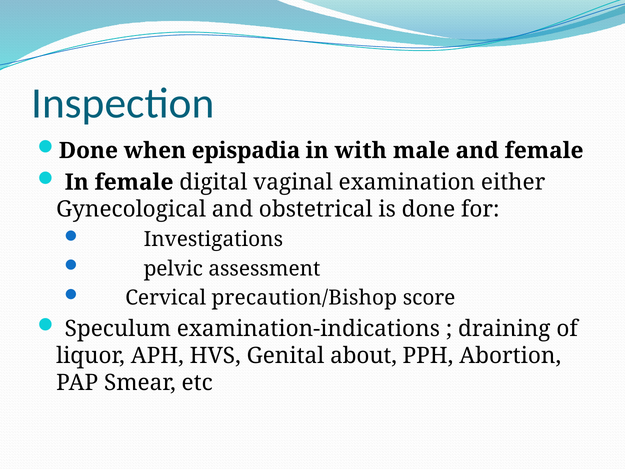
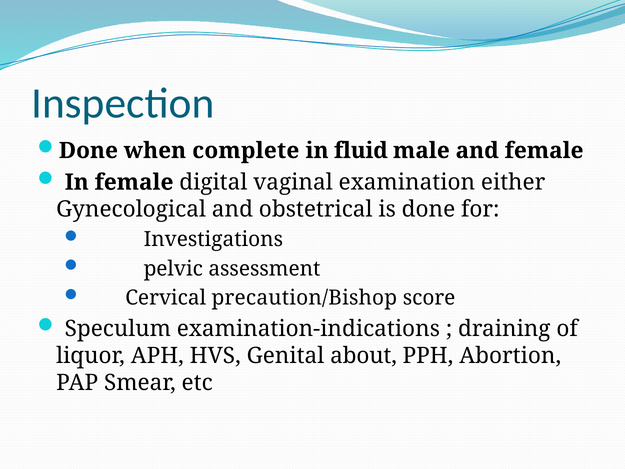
epispadia: epispadia -> complete (246, 151)
with: with -> fluid (361, 151)
